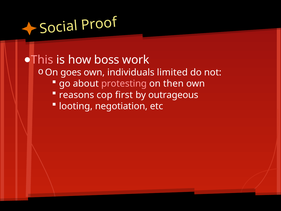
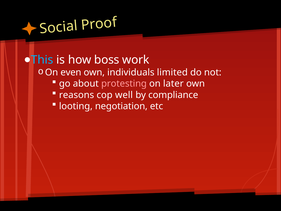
This colour: pink -> light blue (42, 60)
goes: goes -> even (71, 72)
then: then -> later (173, 84)
first: first -> well (124, 95)
outrageous: outrageous -> compliance (173, 95)
